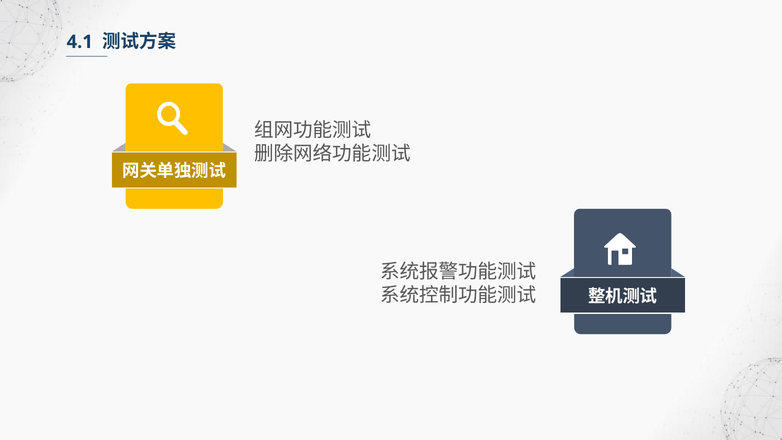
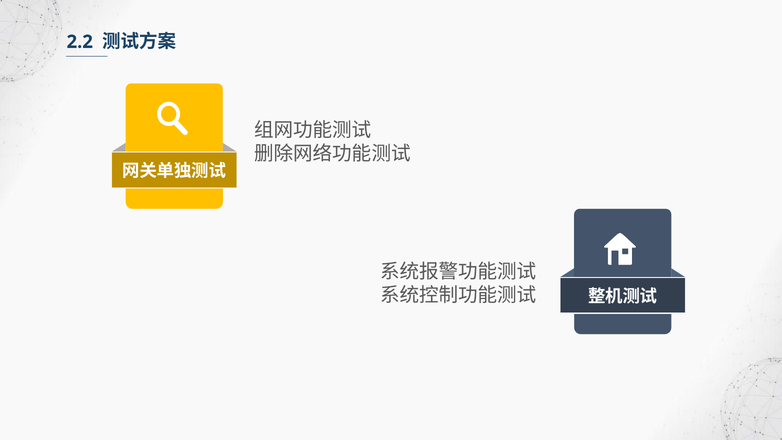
4.1: 4.1 -> 2.2 (80, 42)
